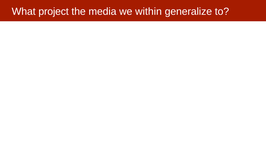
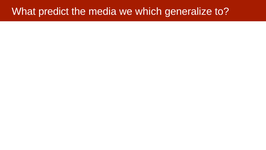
project: project -> predict (54, 11)
within: within -> which (148, 11)
